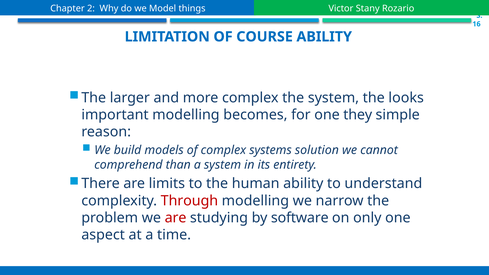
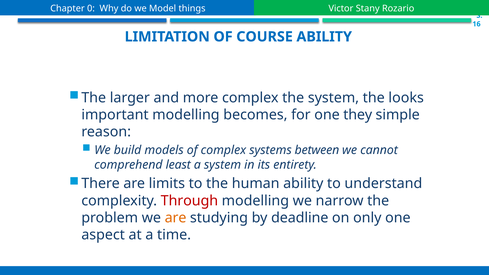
2: 2 -> 0 (91, 8)
solution: solution -> between (317, 150)
than: than -> least (178, 165)
are colour: red -> orange (176, 218)
software: software -> deadline (300, 218)
